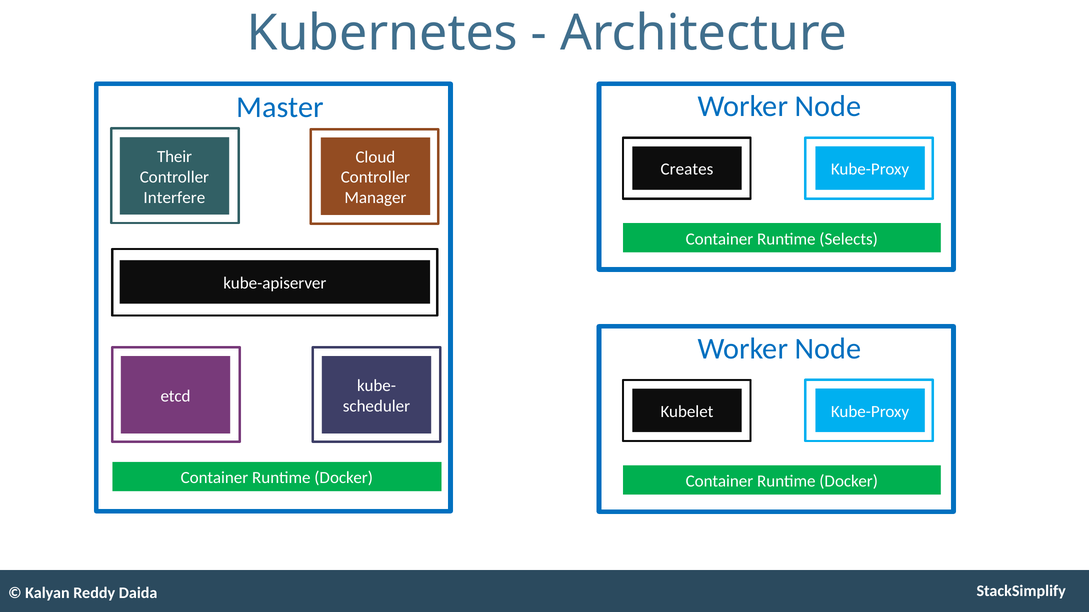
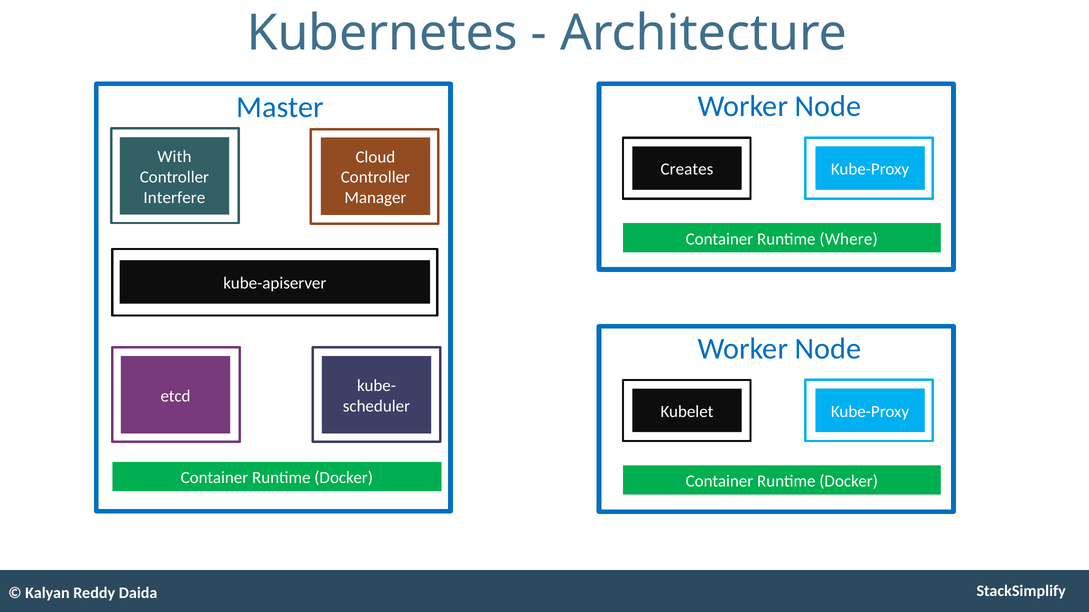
Their: Their -> With (174, 157)
Selects: Selects -> Where (849, 239)
